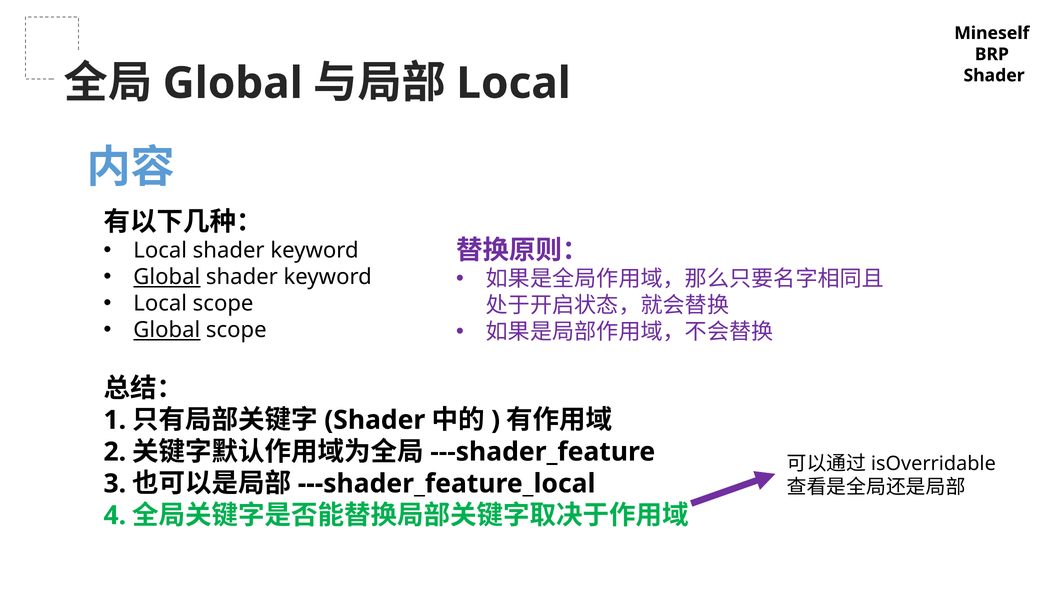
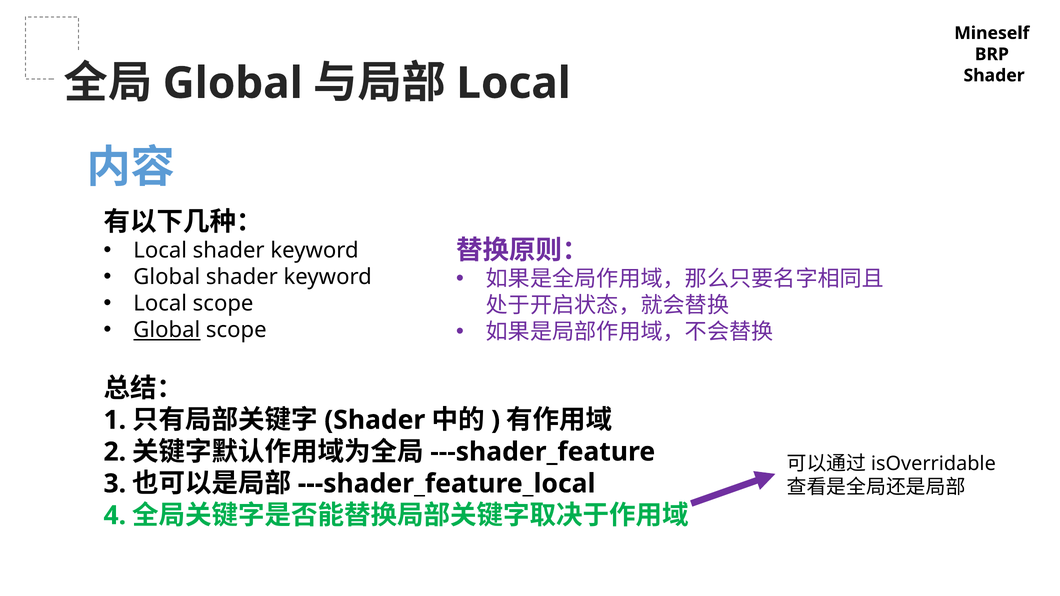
Global underline: present -> none (167, 277)
